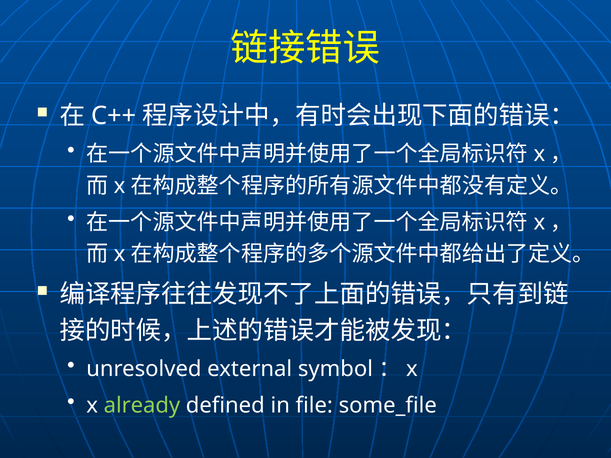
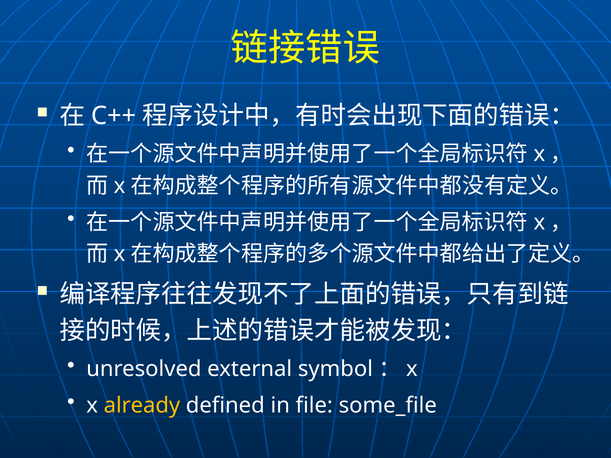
already colour: light green -> yellow (142, 406)
